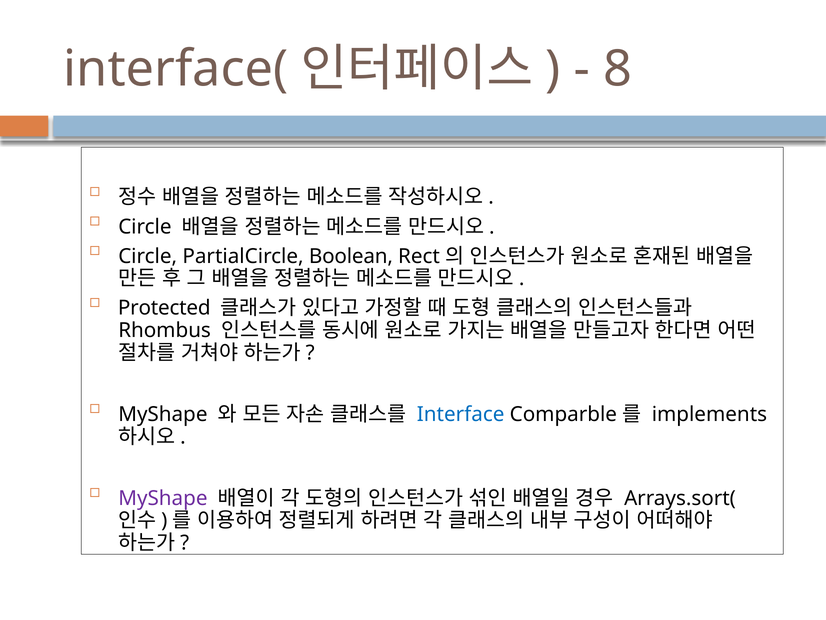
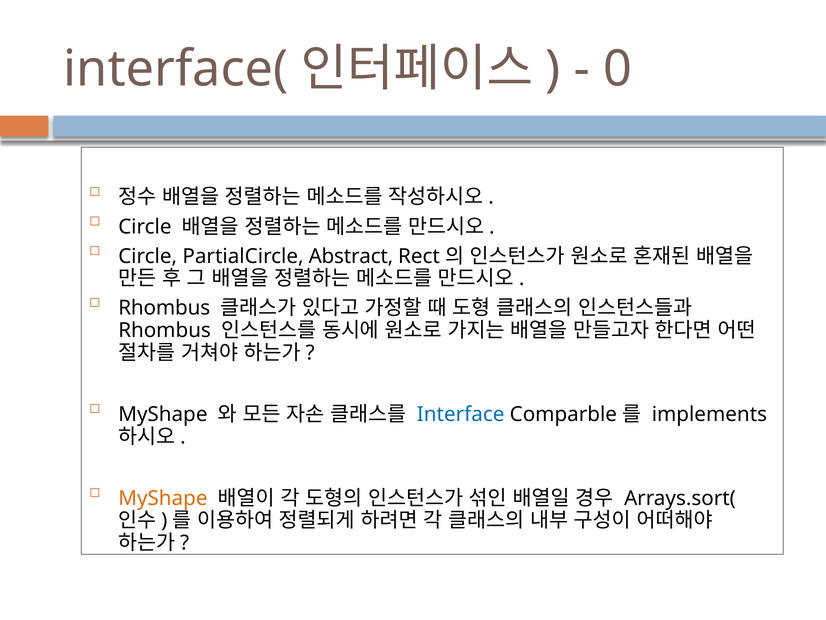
8: 8 -> 0 (618, 69)
Boolean: Boolean -> Abstract (351, 256)
Protected: Protected -> Rhombus (164, 308)
MyShape colour: purple -> orange (163, 498)
